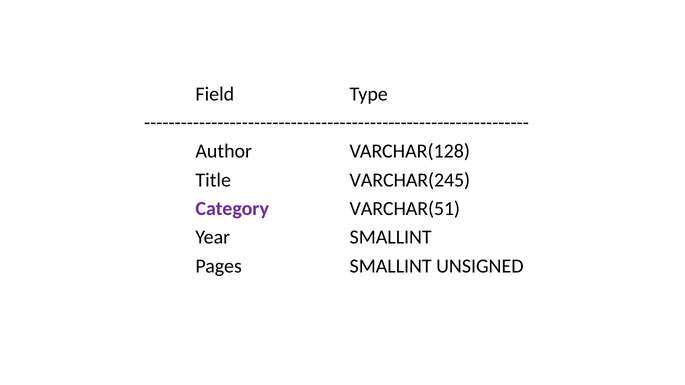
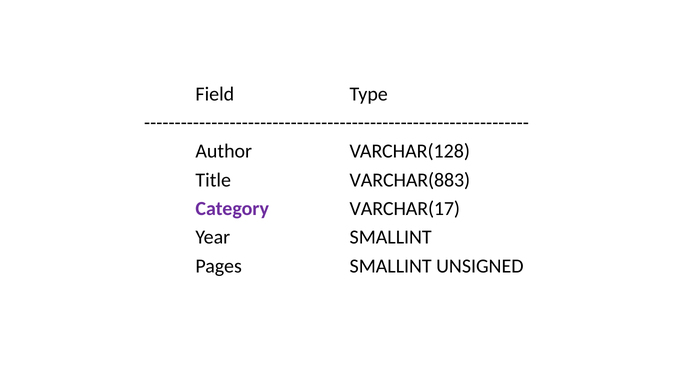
VARCHAR(245: VARCHAR(245 -> VARCHAR(883 (410, 180)
VARCHAR(51: VARCHAR(51 -> VARCHAR(17 (405, 209)
